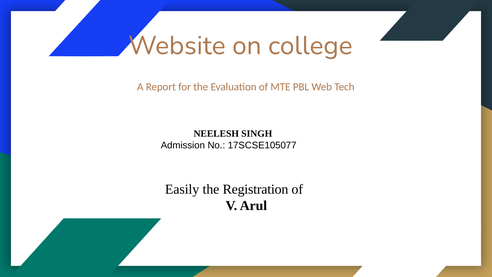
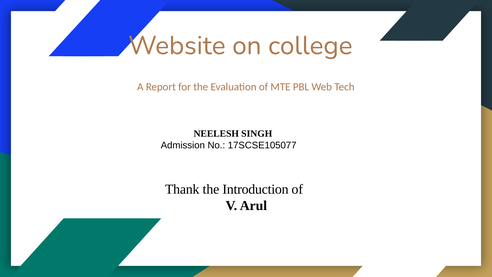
Easily: Easily -> Thank (182, 189)
Registration: Registration -> Introduction (256, 189)
